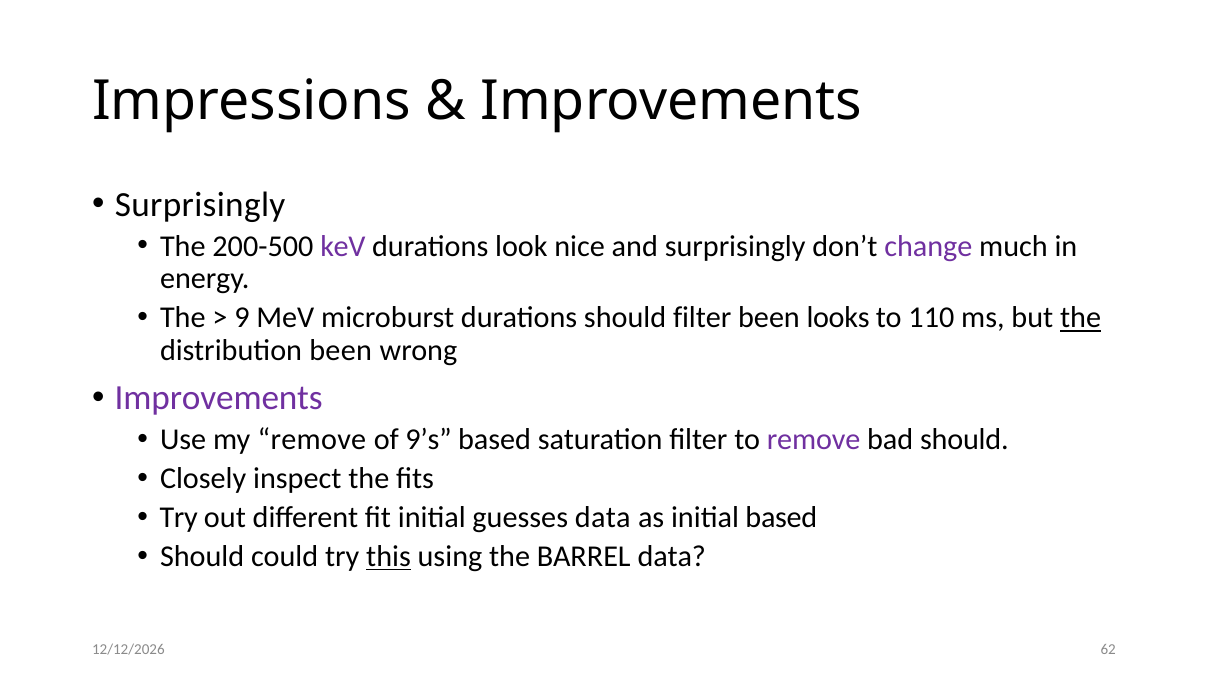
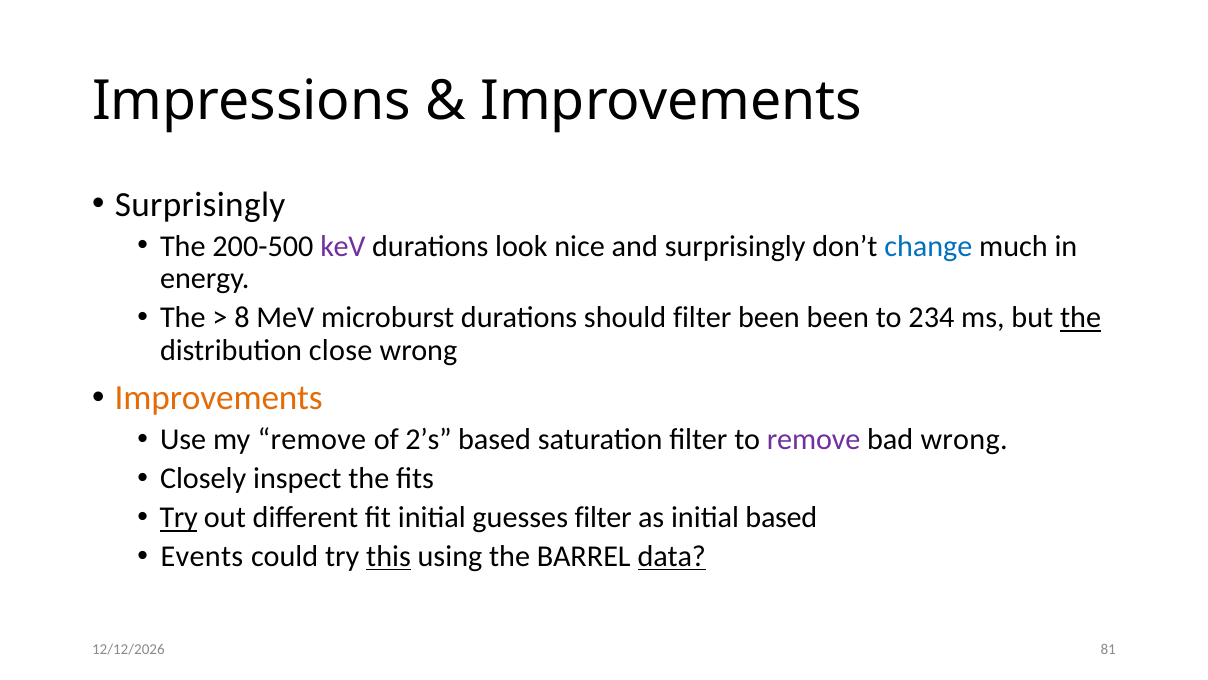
change colour: purple -> blue (928, 246)
9: 9 -> 8 (242, 317)
been looks: looks -> been (838, 317)
110: 110 -> 234 (931, 317)
distribution been: been -> close (341, 350)
Improvements colour: purple -> orange (219, 398)
9’s: 9’s -> 2’s (429, 439)
bad should: should -> wrong (964, 439)
Try underline: none -> present (179, 517)
guesses data: data -> filter (603, 517)
Should: Should -> Events (202, 556)
data underline: none -> present (672, 556)
62: 62 -> 81 (1108, 649)
